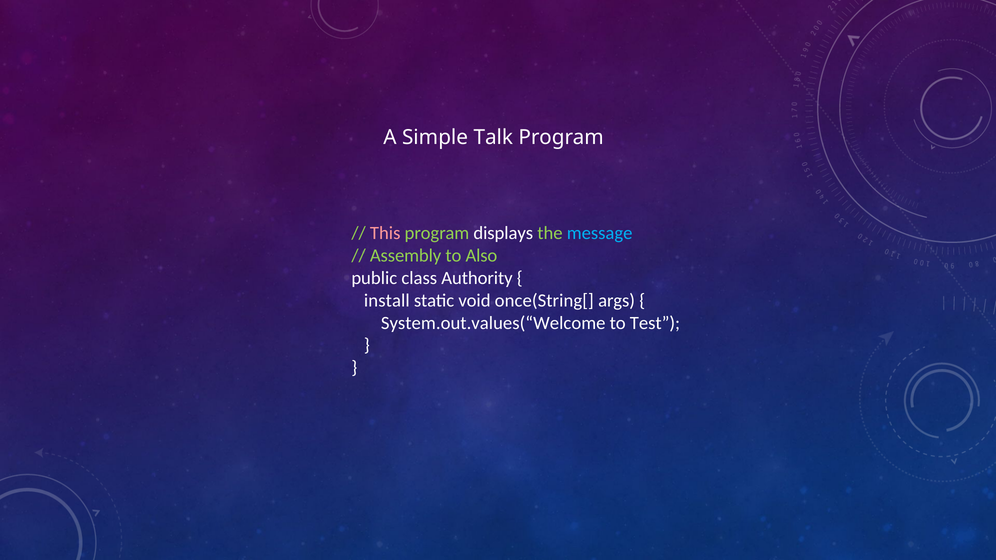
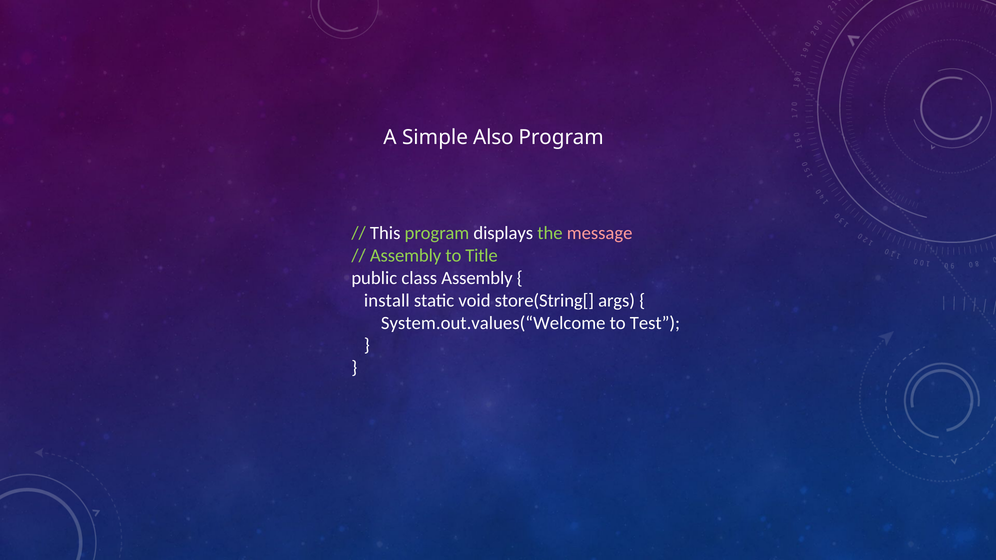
Talk: Talk -> Also (493, 138)
This colour: pink -> white (385, 233)
message colour: light blue -> pink (600, 233)
Also: Also -> Title (481, 256)
class Authority: Authority -> Assembly (477, 278)
once(String[: once(String[ -> store(String[ (544, 301)
